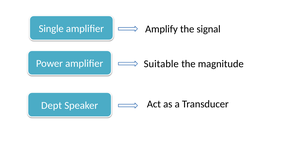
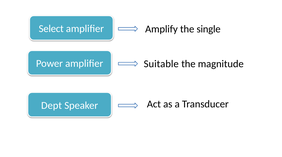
Single: Single -> Select (51, 29)
signal: signal -> single (209, 29)
